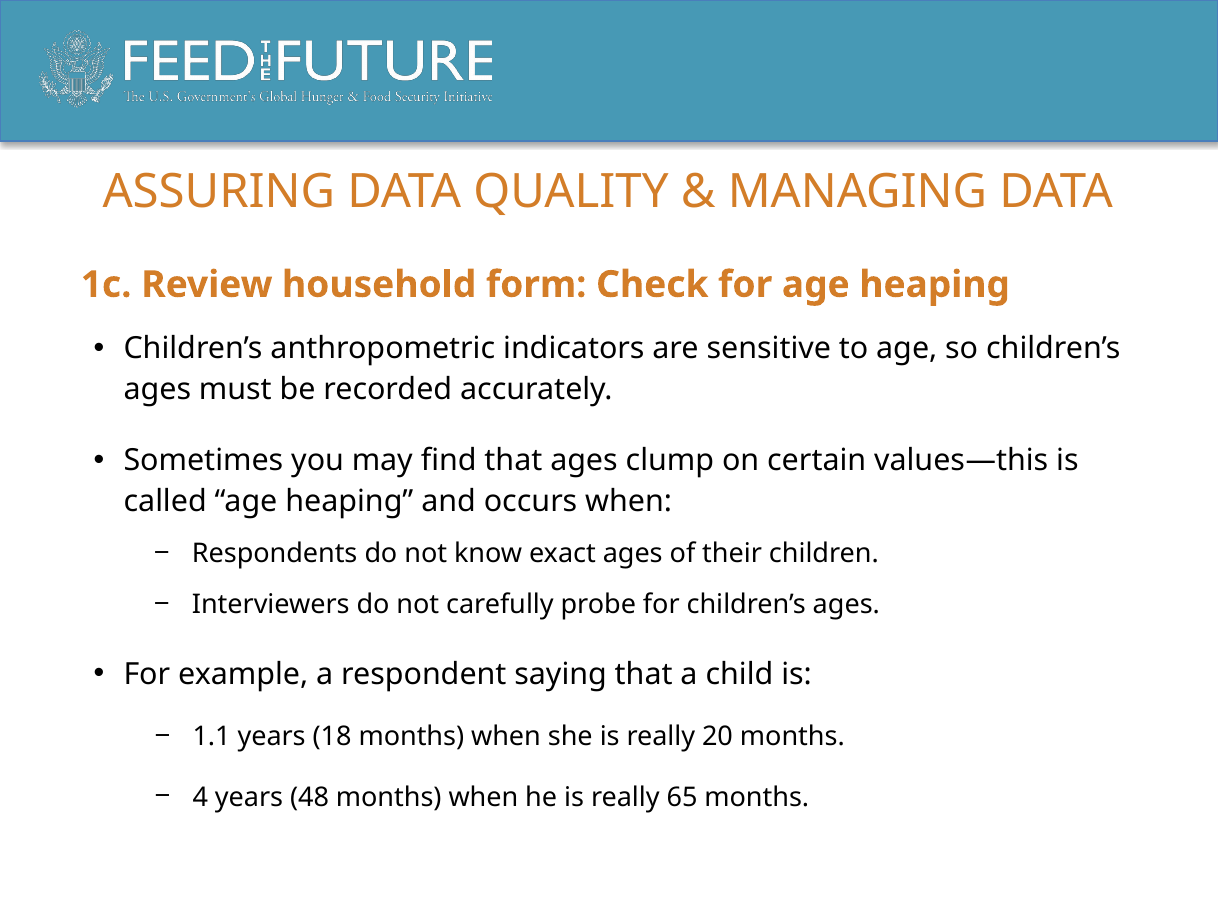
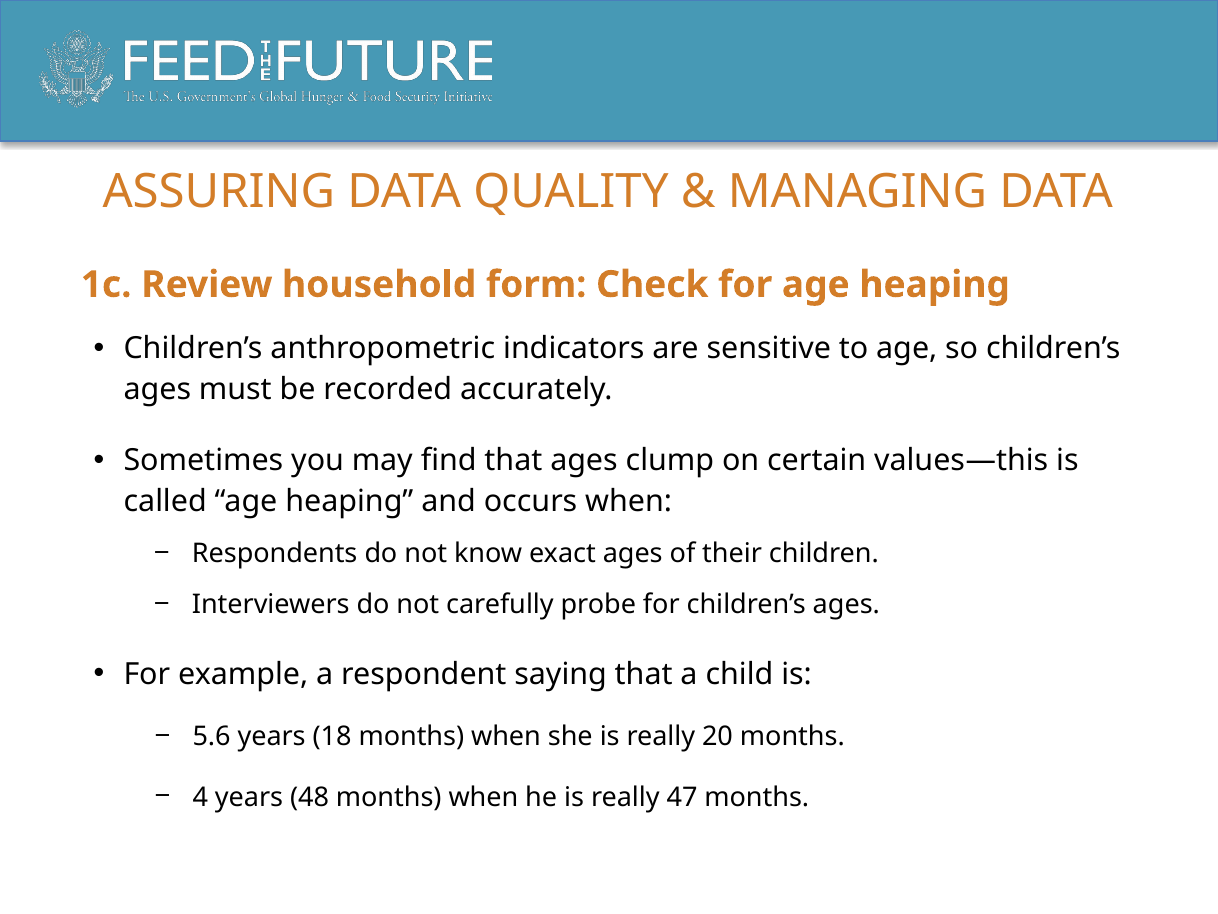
1.1: 1.1 -> 5.6 (212, 736)
65: 65 -> 47 (682, 797)
